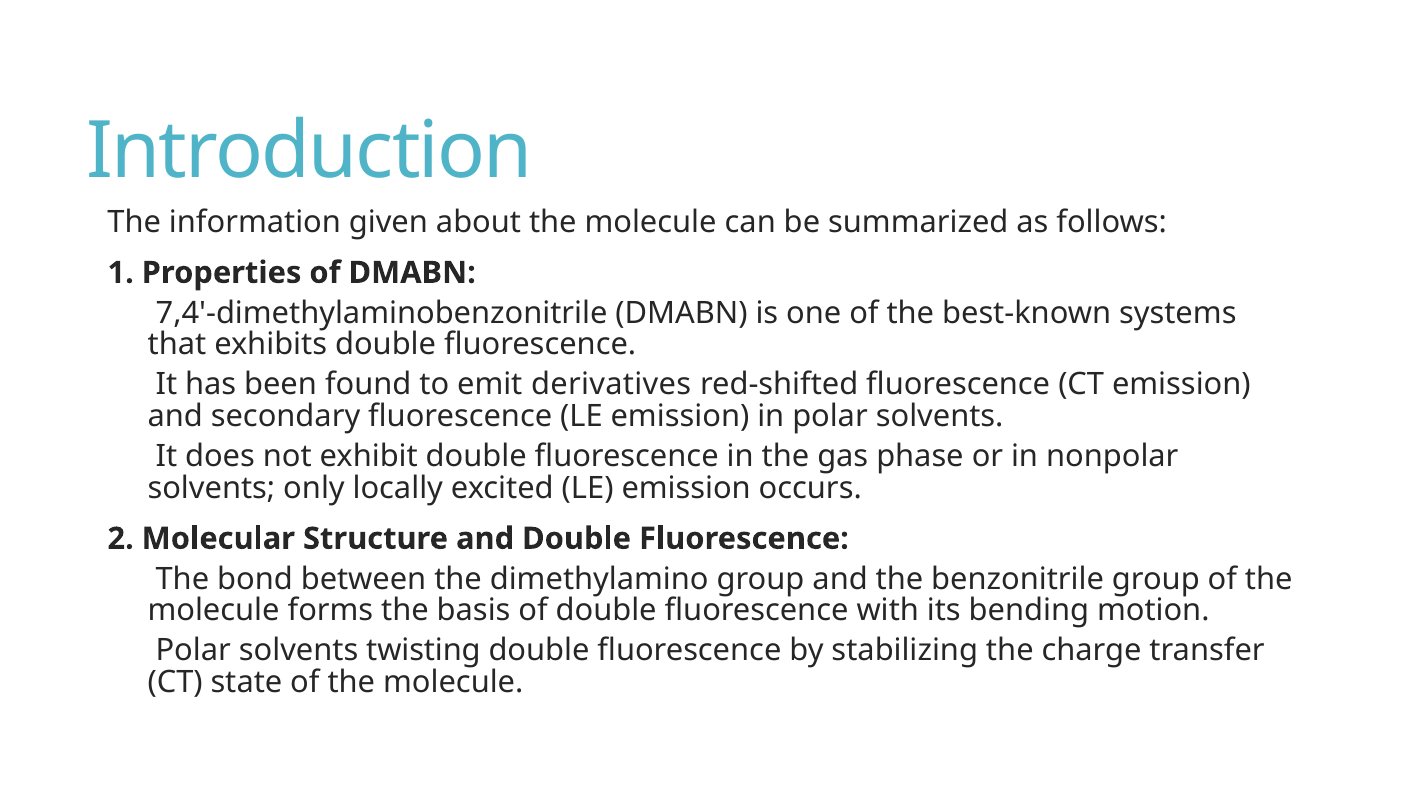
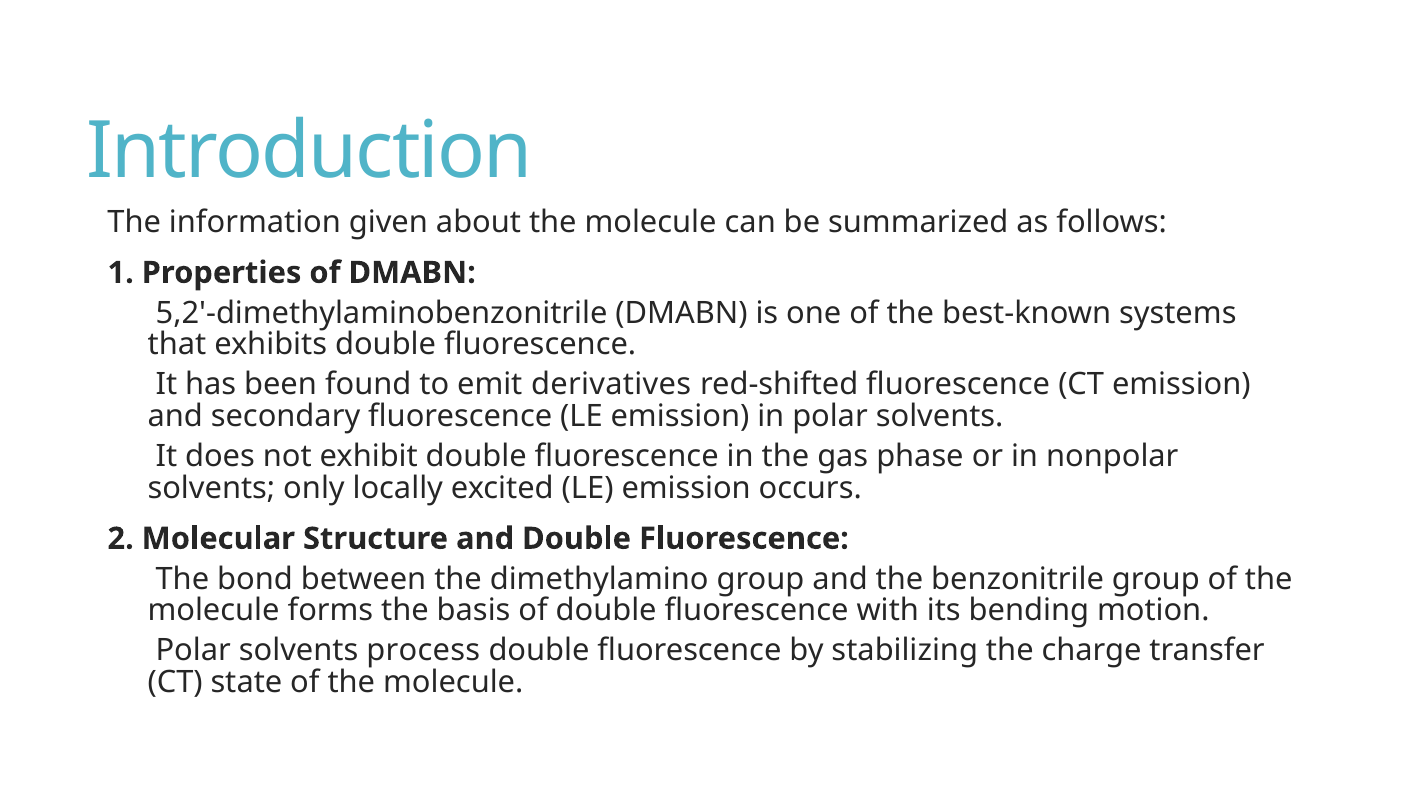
7,4'-dimethylaminobenzonitrile: 7,4'-dimethylaminobenzonitrile -> 5,2'-dimethylaminobenzonitrile (382, 313)
twisting: twisting -> process (423, 651)
